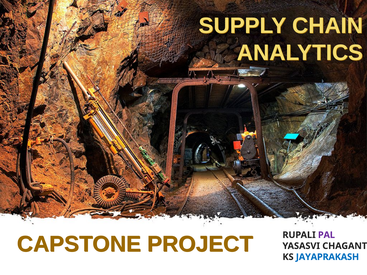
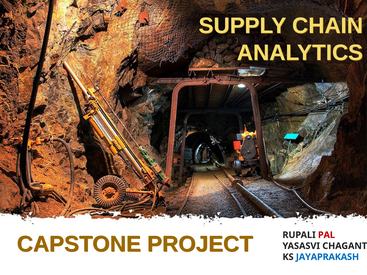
PAL colour: purple -> red (326, 235)
